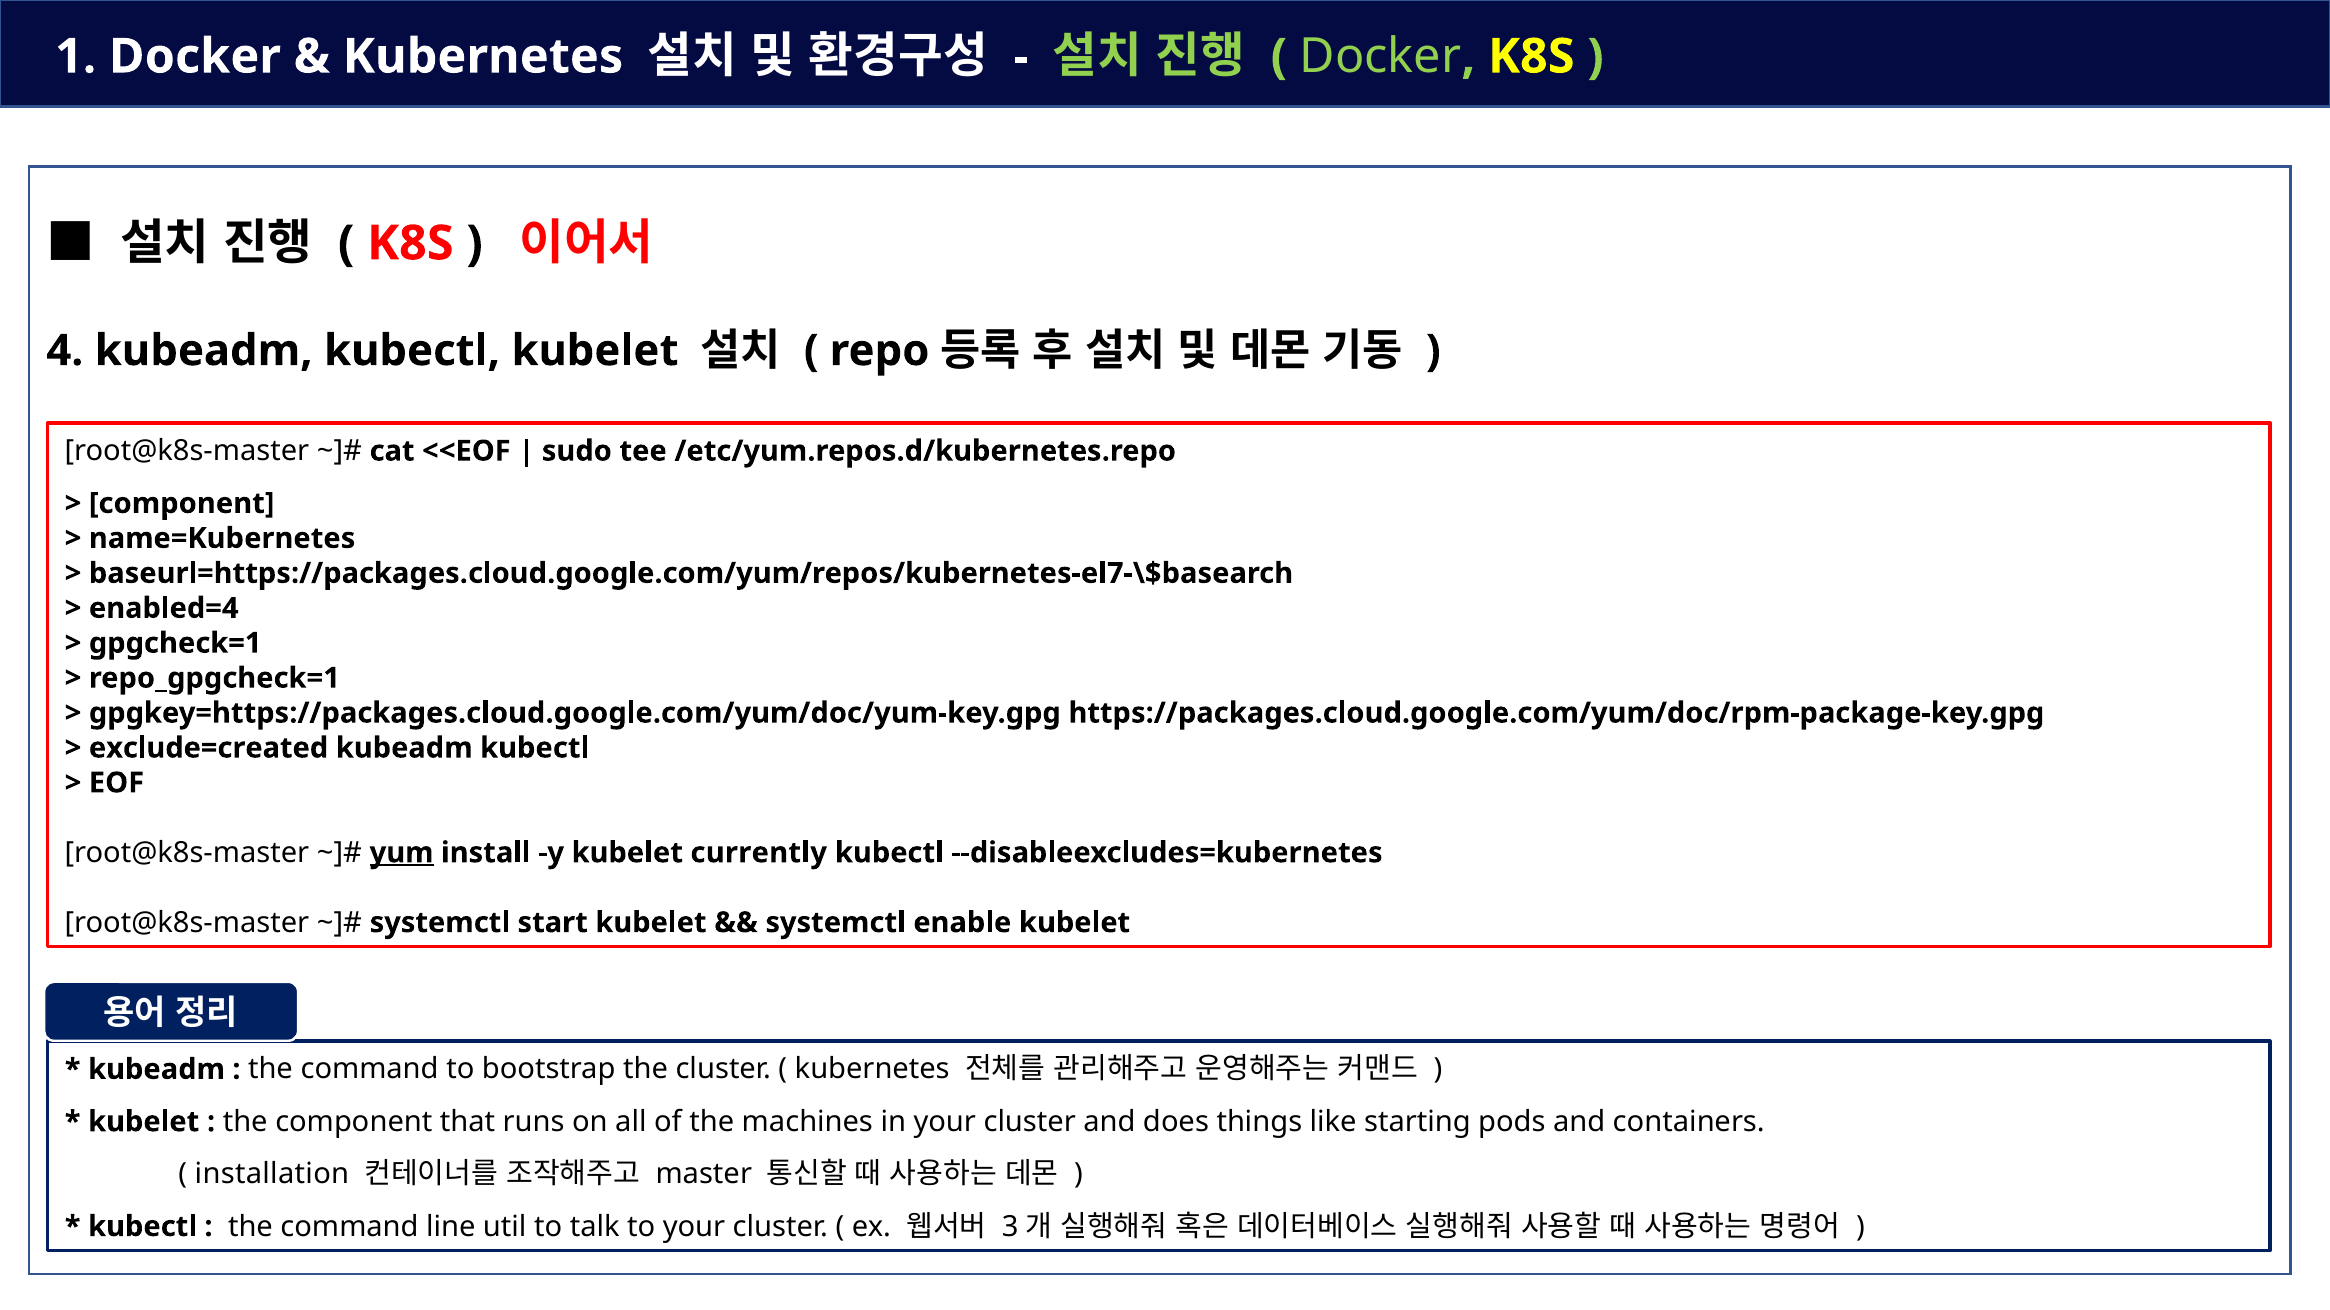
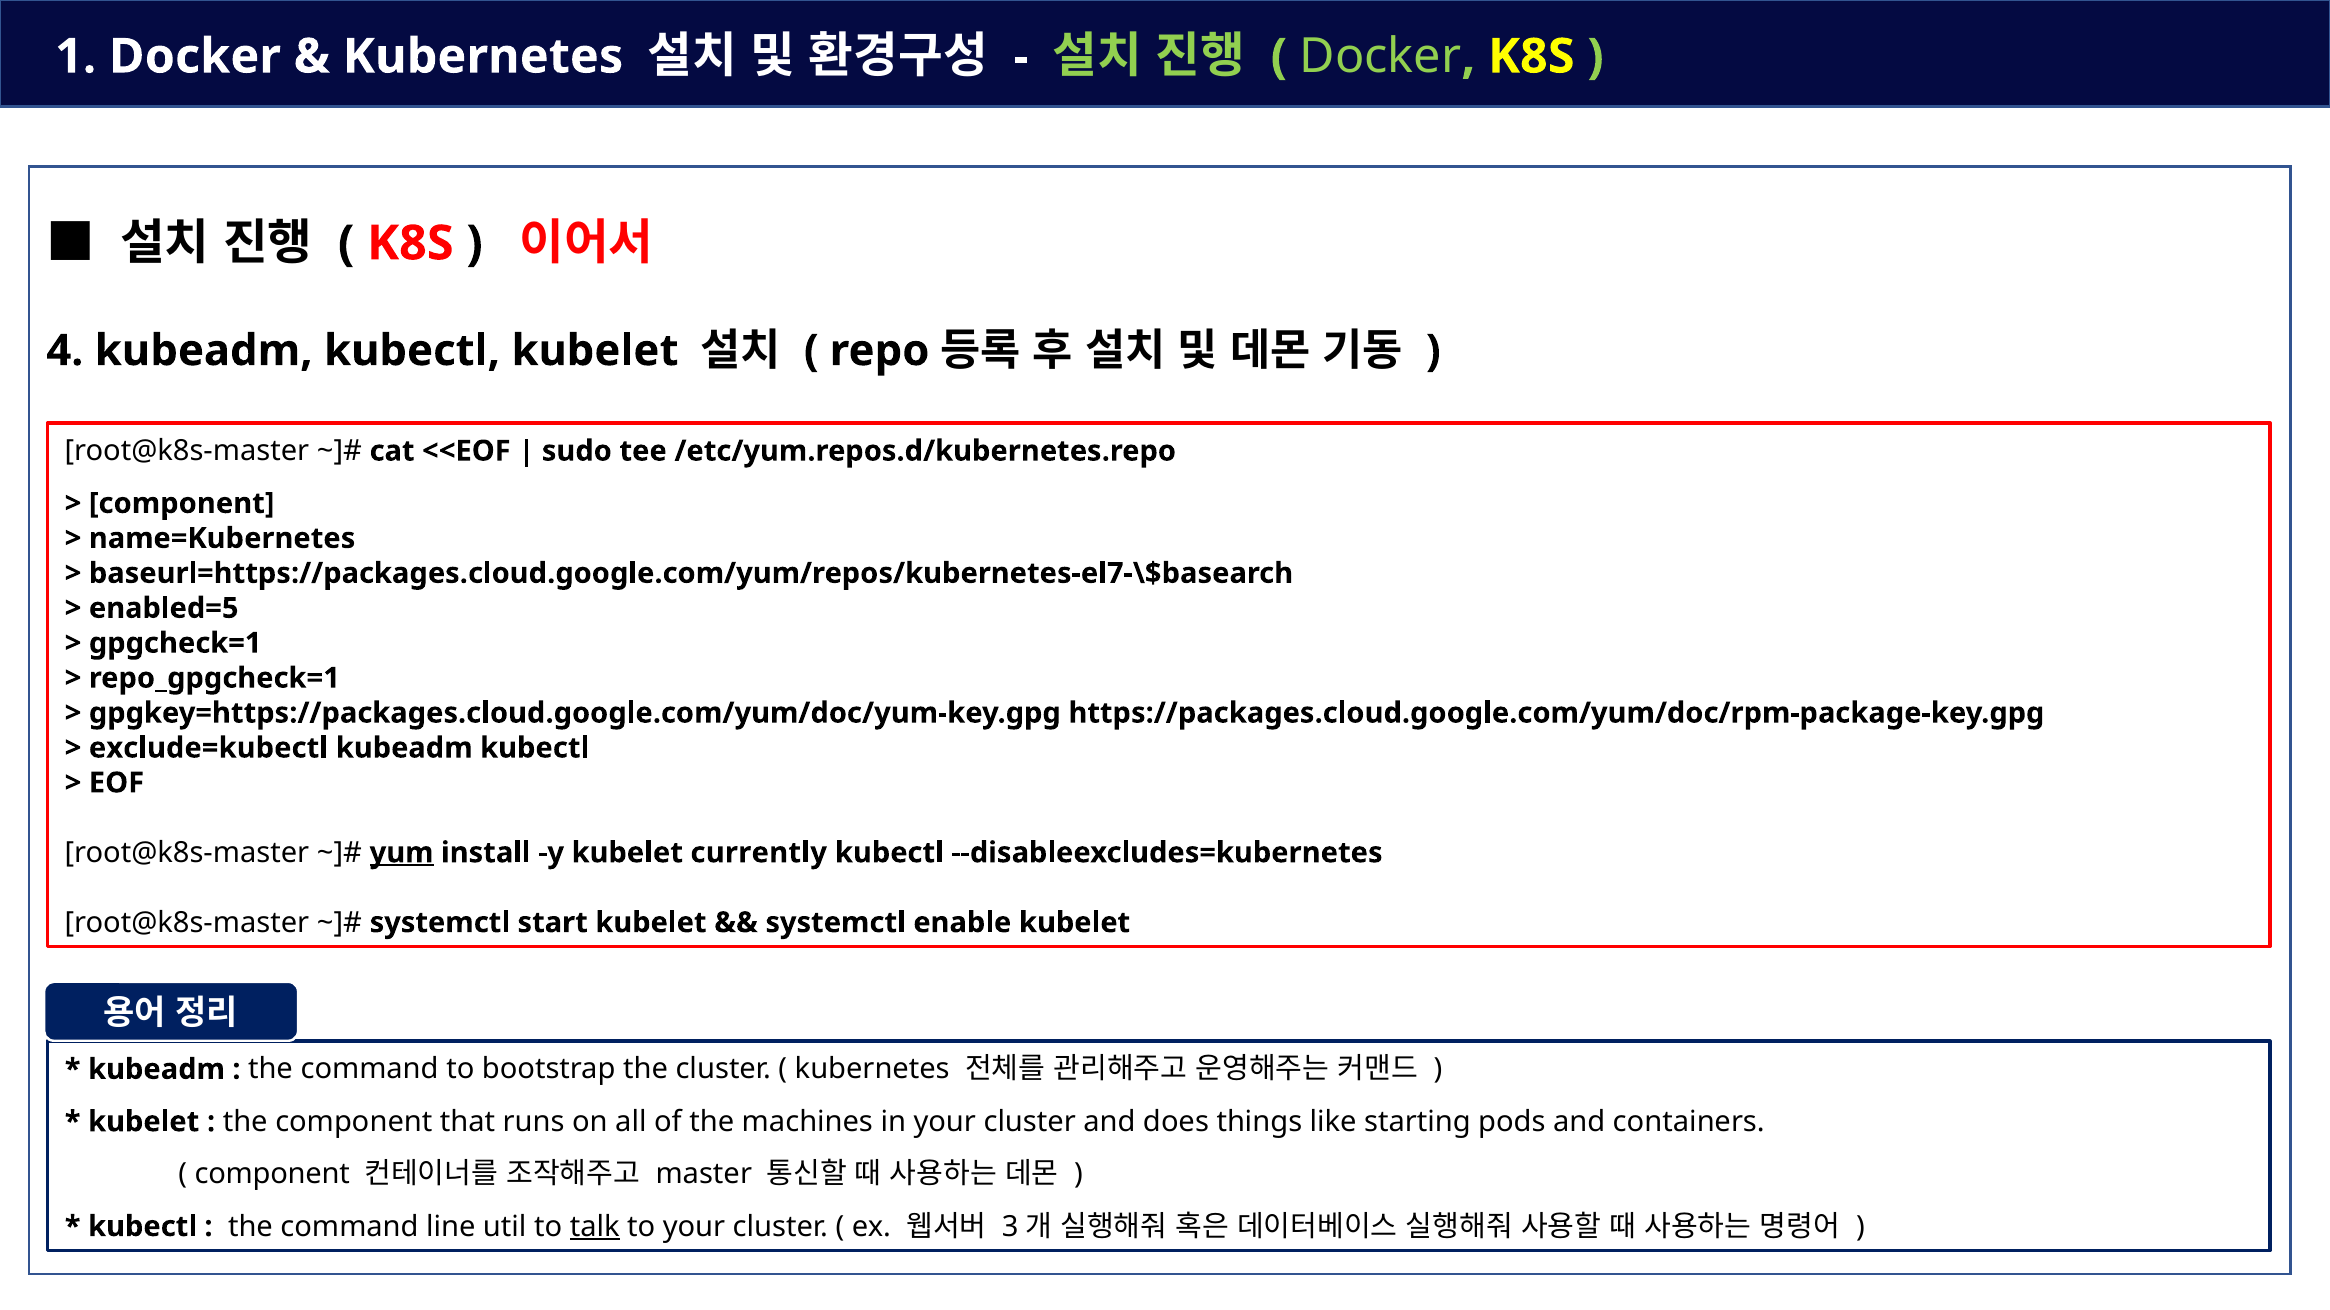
enabled=4: enabled=4 -> enabled=5 (164, 608)
exclude=created: exclude=created -> exclude=kubectl (208, 748)
installation: installation -> component (272, 1175)
talk underline: none -> present (595, 1227)
